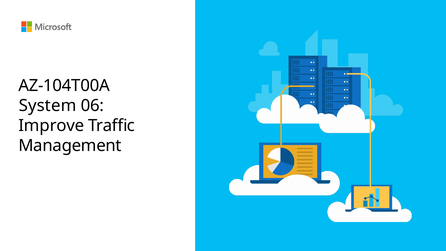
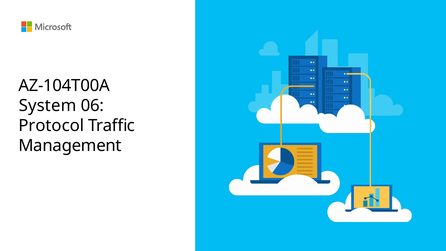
Improve: Improve -> Protocol (51, 126)
